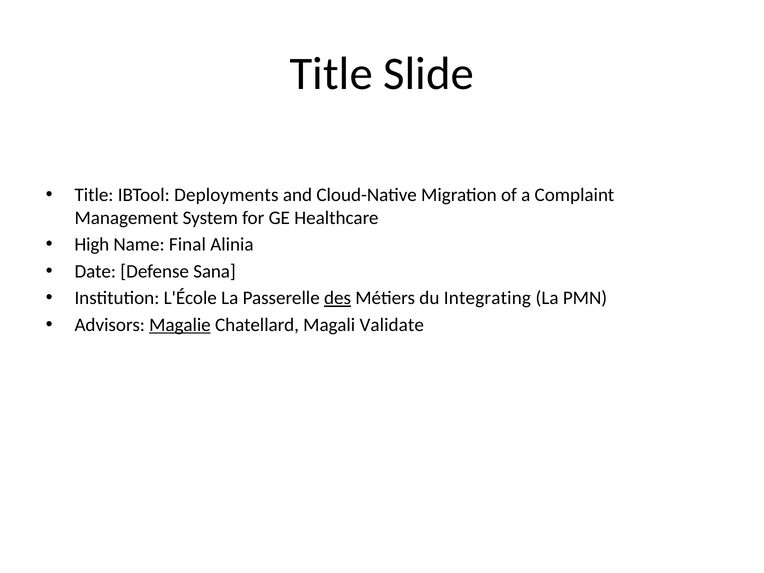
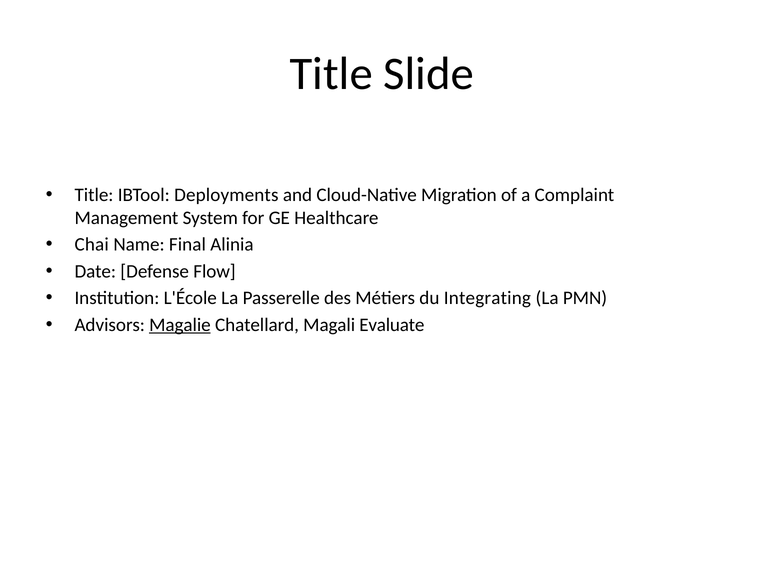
High: High -> Chai (92, 245)
Sana: Sana -> Flow (215, 271)
des underline: present -> none (338, 298)
Validate: Validate -> Evaluate (392, 325)
